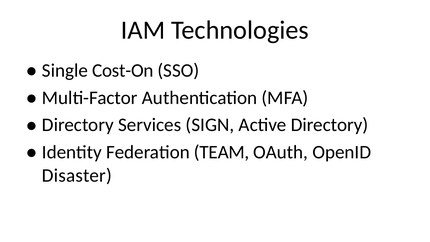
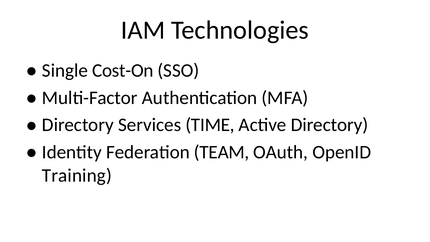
SIGN: SIGN -> TIME (210, 125)
Disaster: Disaster -> Training (77, 175)
